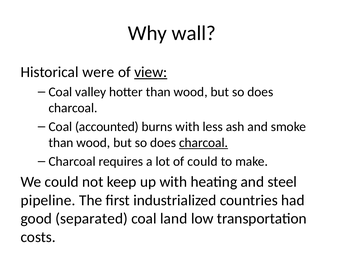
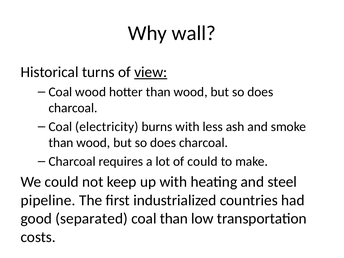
were: were -> turns (98, 72)
Coal valley: valley -> wood (91, 92)
accounted: accounted -> electricity (107, 127)
charcoal underline: present -> none (204, 143)
coal land: land -> than (174, 219)
